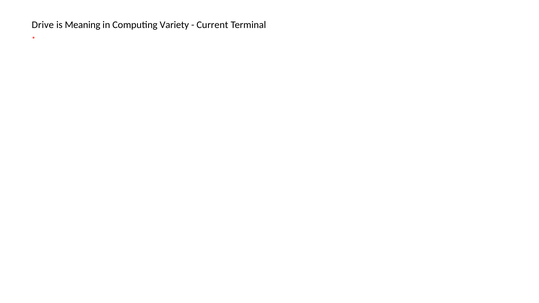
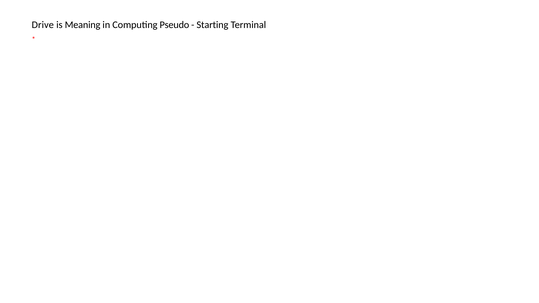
Variety: Variety -> Pseudo (174, 25)
Current: Current -> Starting (212, 25)
